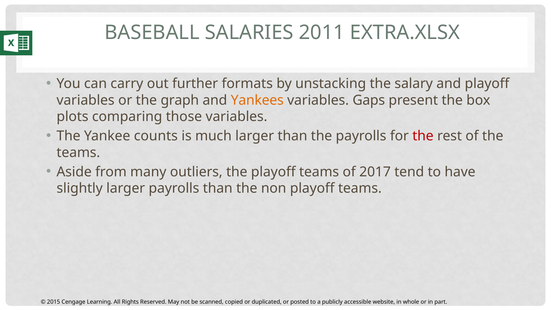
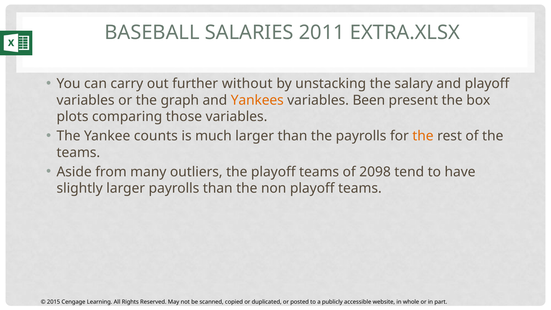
formats: formats -> without (247, 84)
Gaps: Gaps -> Been (369, 100)
the colour: red -> orange (423, 136)
2017: 2017 -> 2098 (375, 172)
